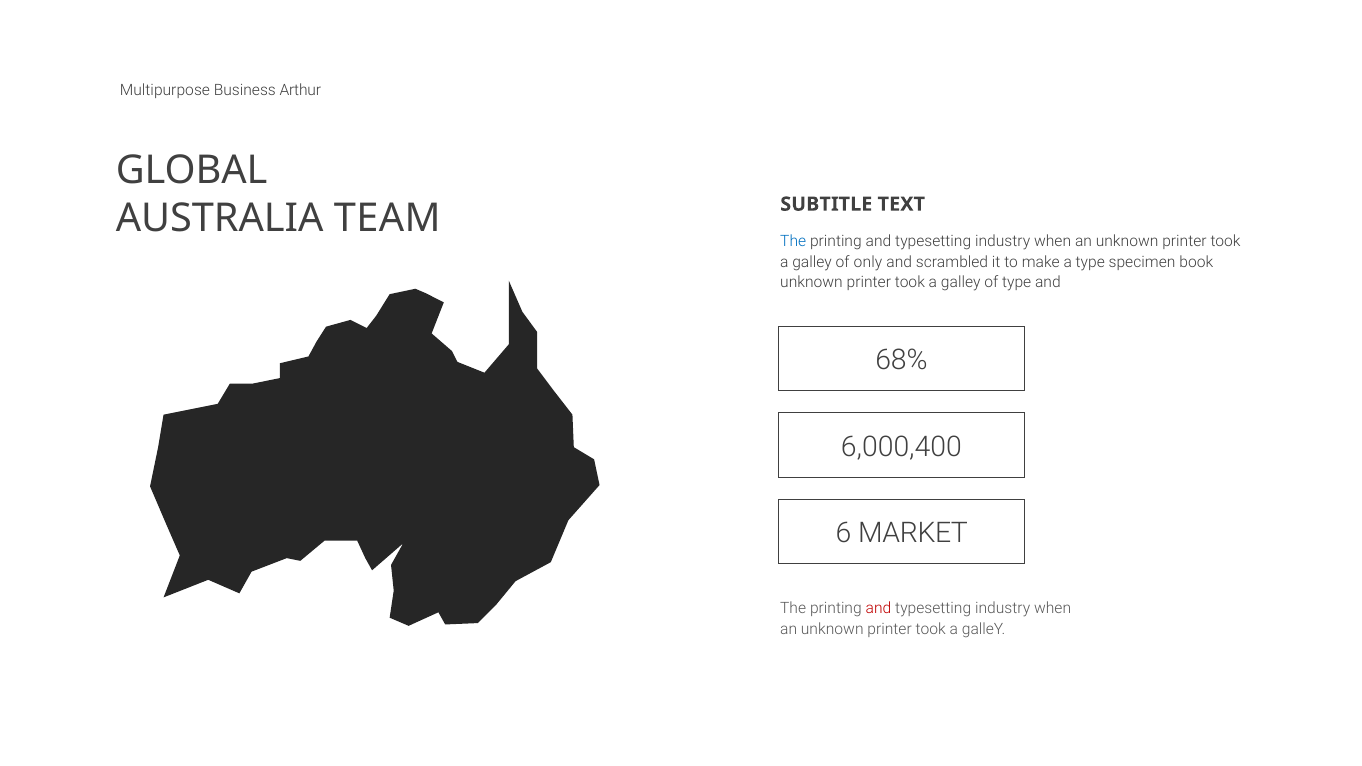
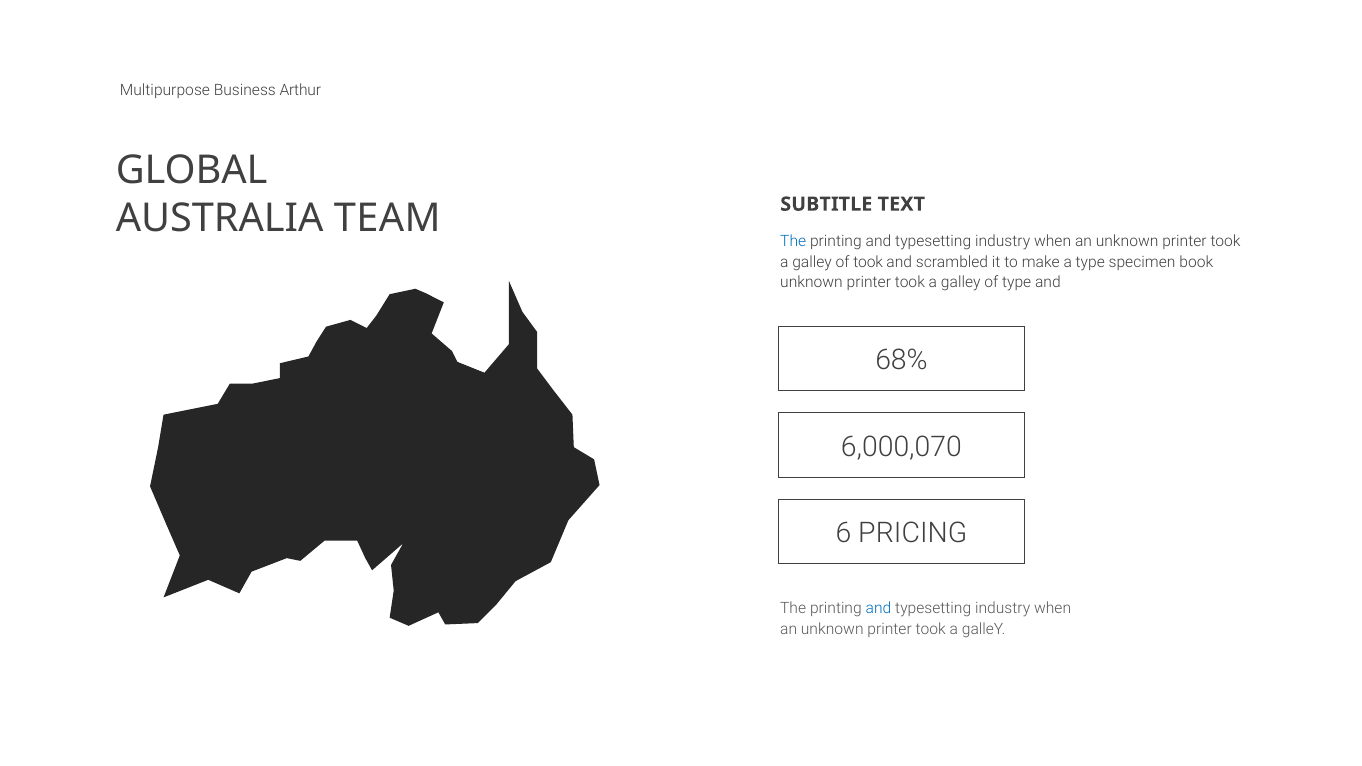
of only: only -> took (868, 262)
6,000,400: 6,000,400 -> 6,000,070 (901, 447)
MARKET: MARKET -> PRICING (913, 533)
and colour: red -> blue (878, 608)
